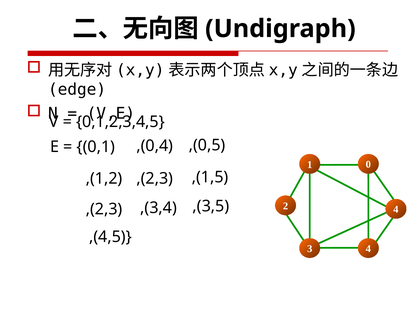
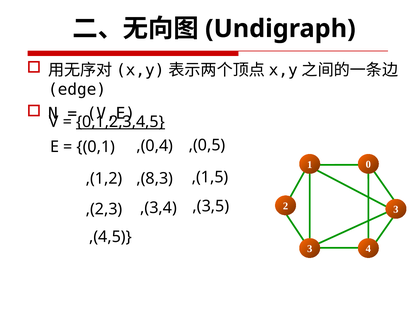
0,1,2,3,4,5 underline: none -> present (121, 122)
,(1,2 ,(2,3: ,(2,3 -> ,(8,3 (155, 178)
2 4: 4 -> 3 (396, 209)
